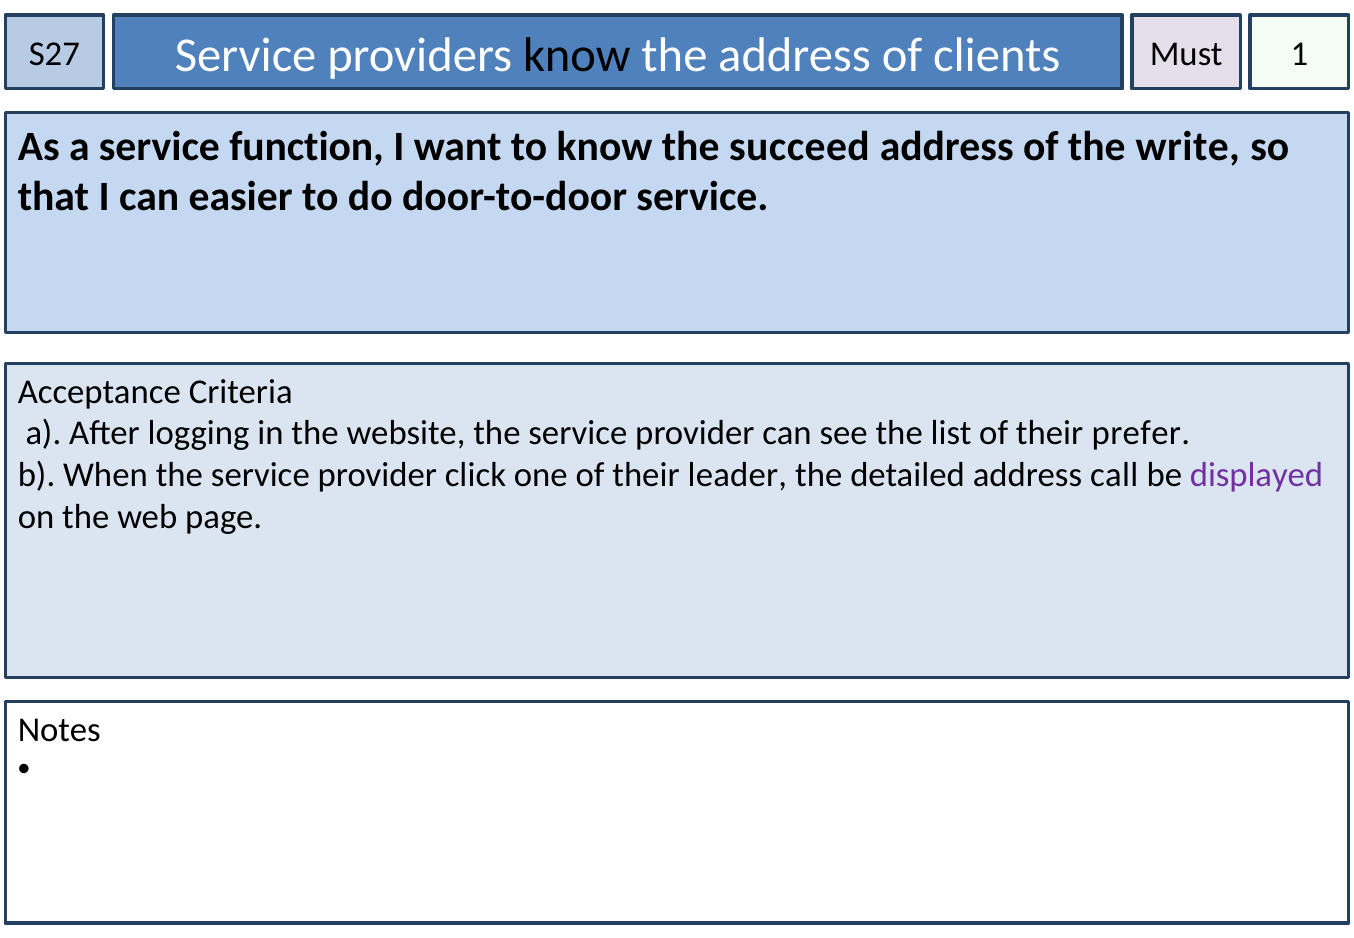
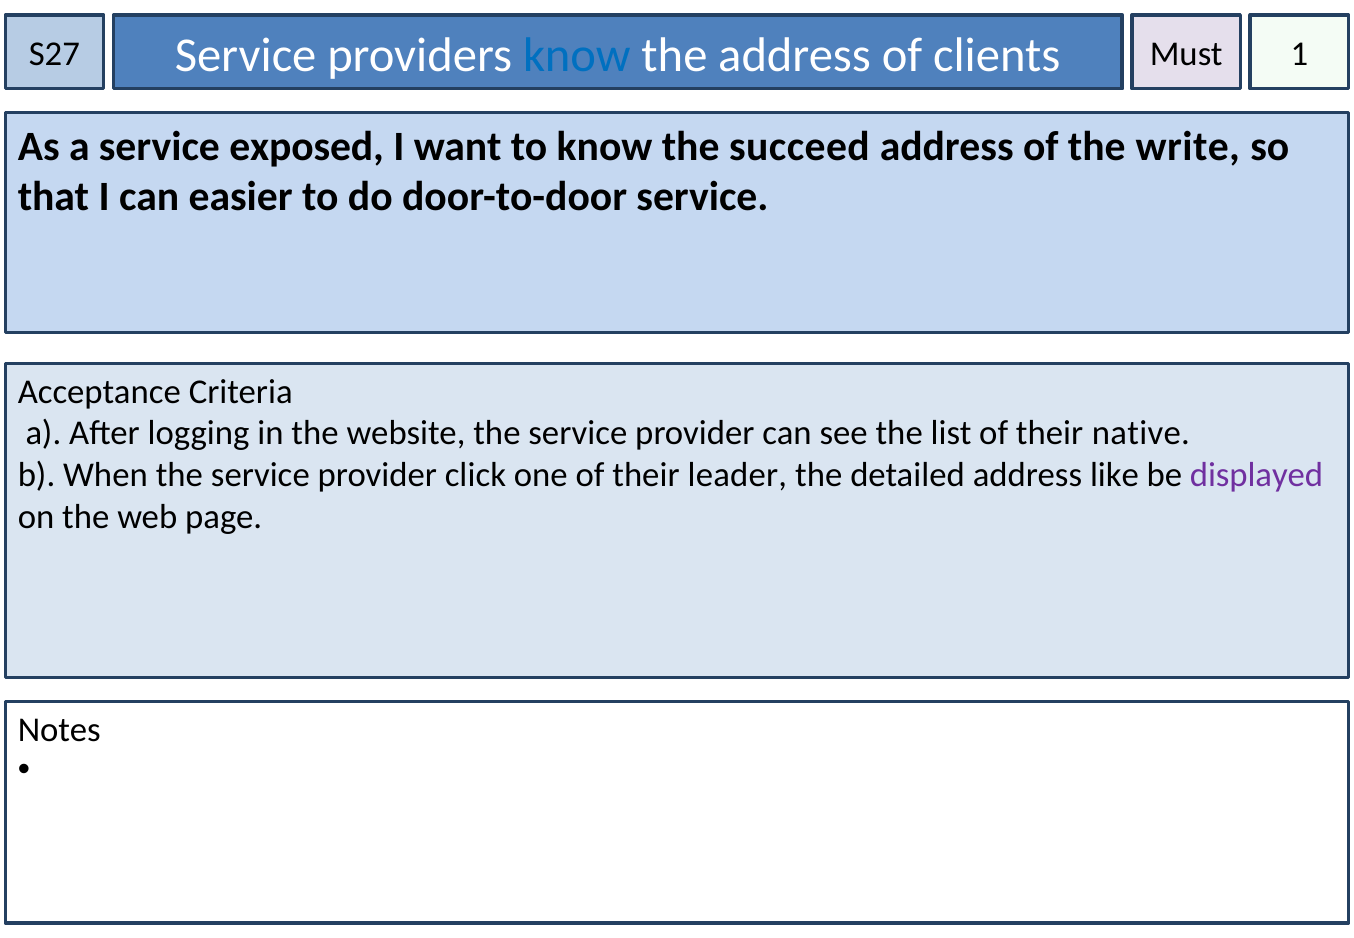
know colour: black -> blue (577, 55)
function: function -> exposed (307, 147)
prefer: prefer -> native (1141, 433)
call: call -> like (1114, 475)
